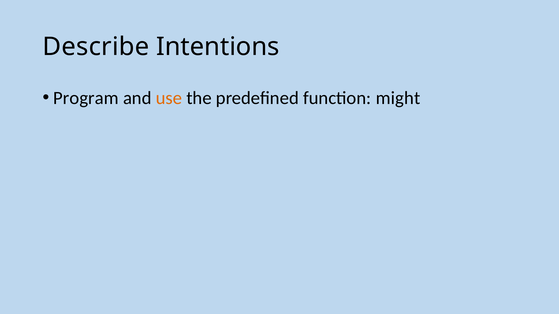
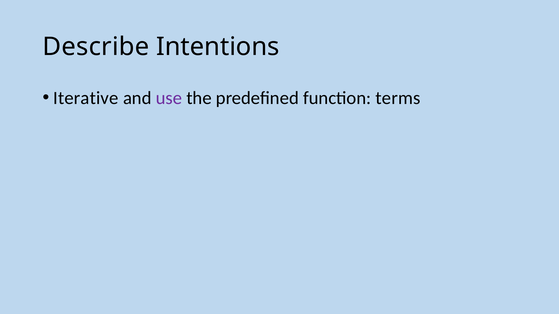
Program: Program -> Iterative (86, 98)
use colour: orange -> purple (169, 98)
might: might -> terms (398, 98)
